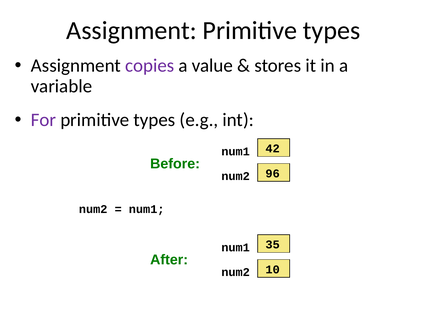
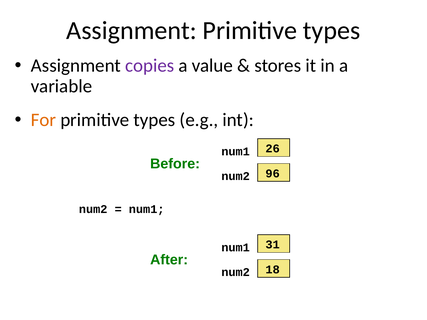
For colour: purple -> orange (44, 120)
42: 42 -> 26 (273, 149)
35: 35 -> 31 (273, 245)
10: 10 -> 18 (273, 270)
